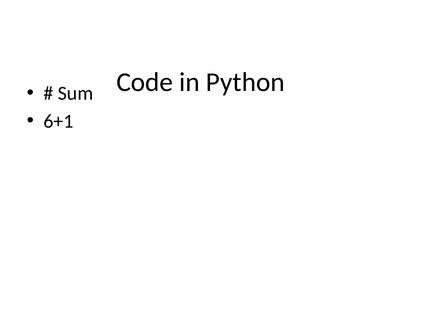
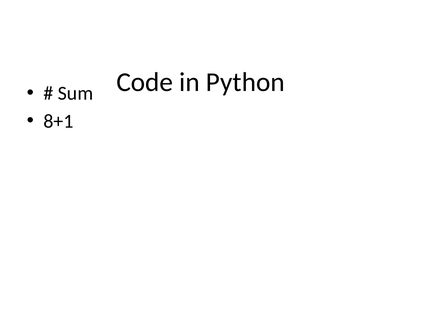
6+1: 6+1 -> 8+1 (58, 121)
